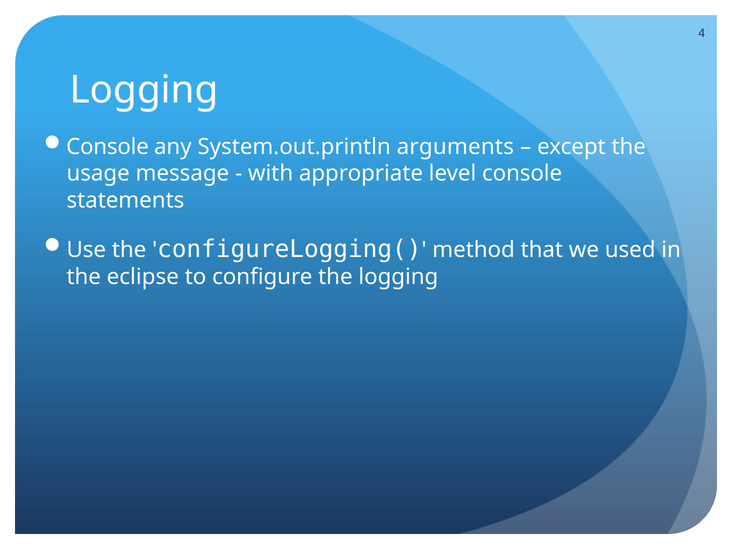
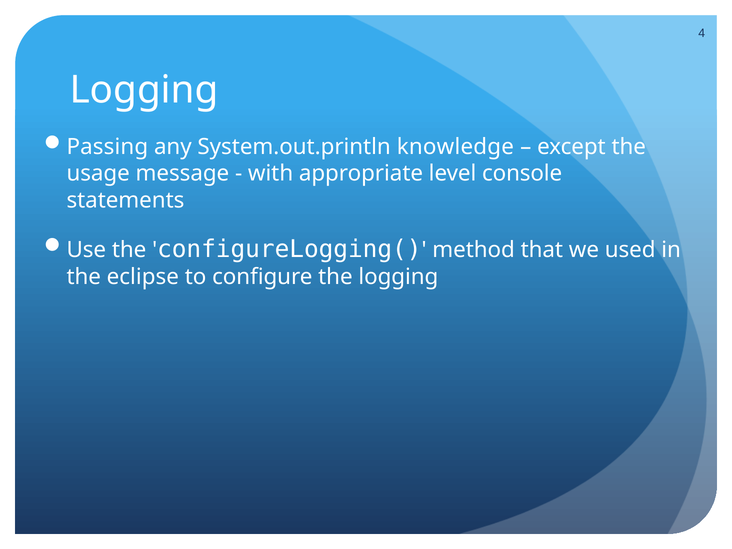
Console: Console -> Passing (107, 147)
arguments: arguments -> knowledge (455, 147)
